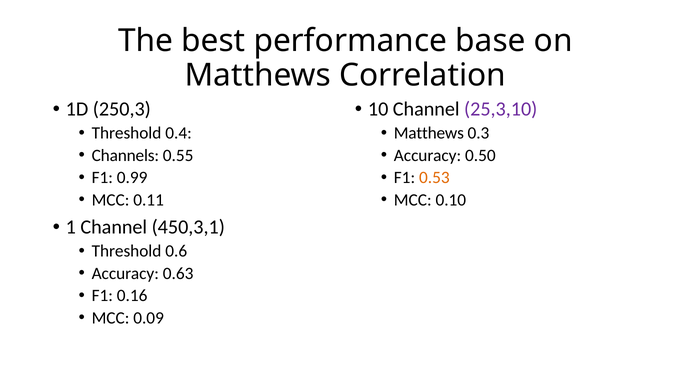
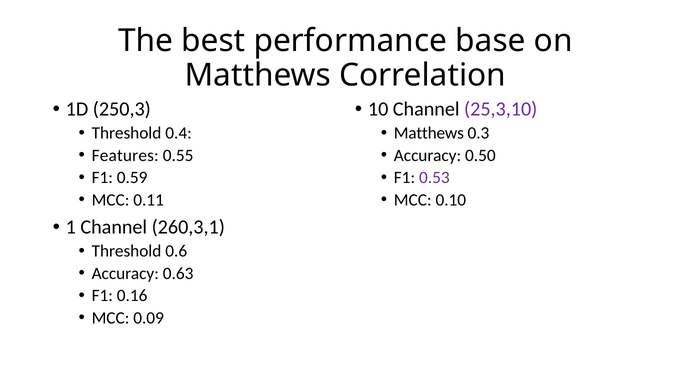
Channels: Channels -> Features (125, 155)
0.99: 0.99 -> 0.59 (132, 177)
0.53 colour: orange -> purple (434, 177)
450,3,1: 450,3,1 -> 260,3,1 (188, 227)
